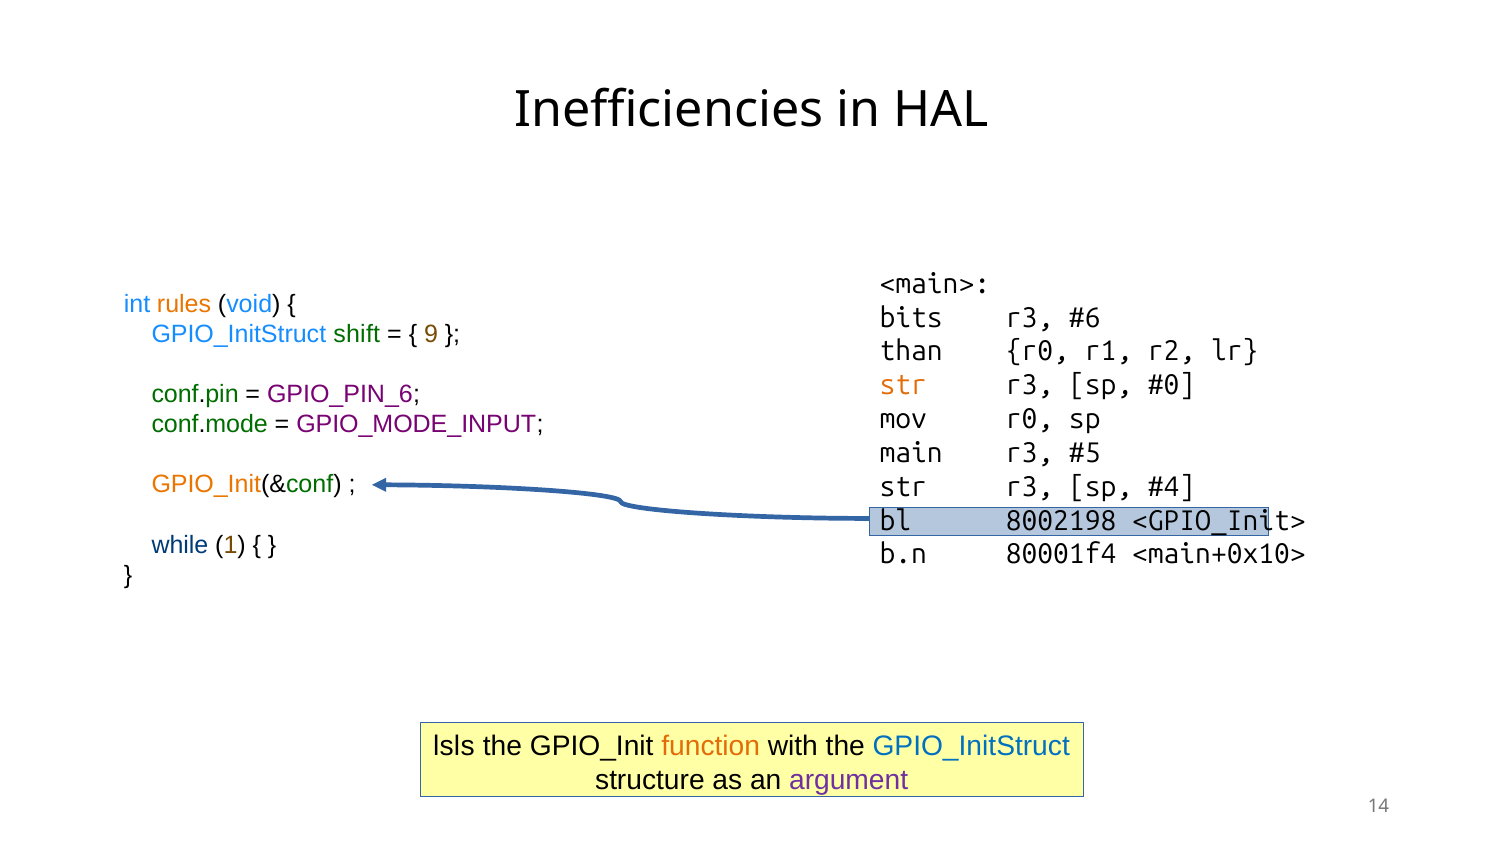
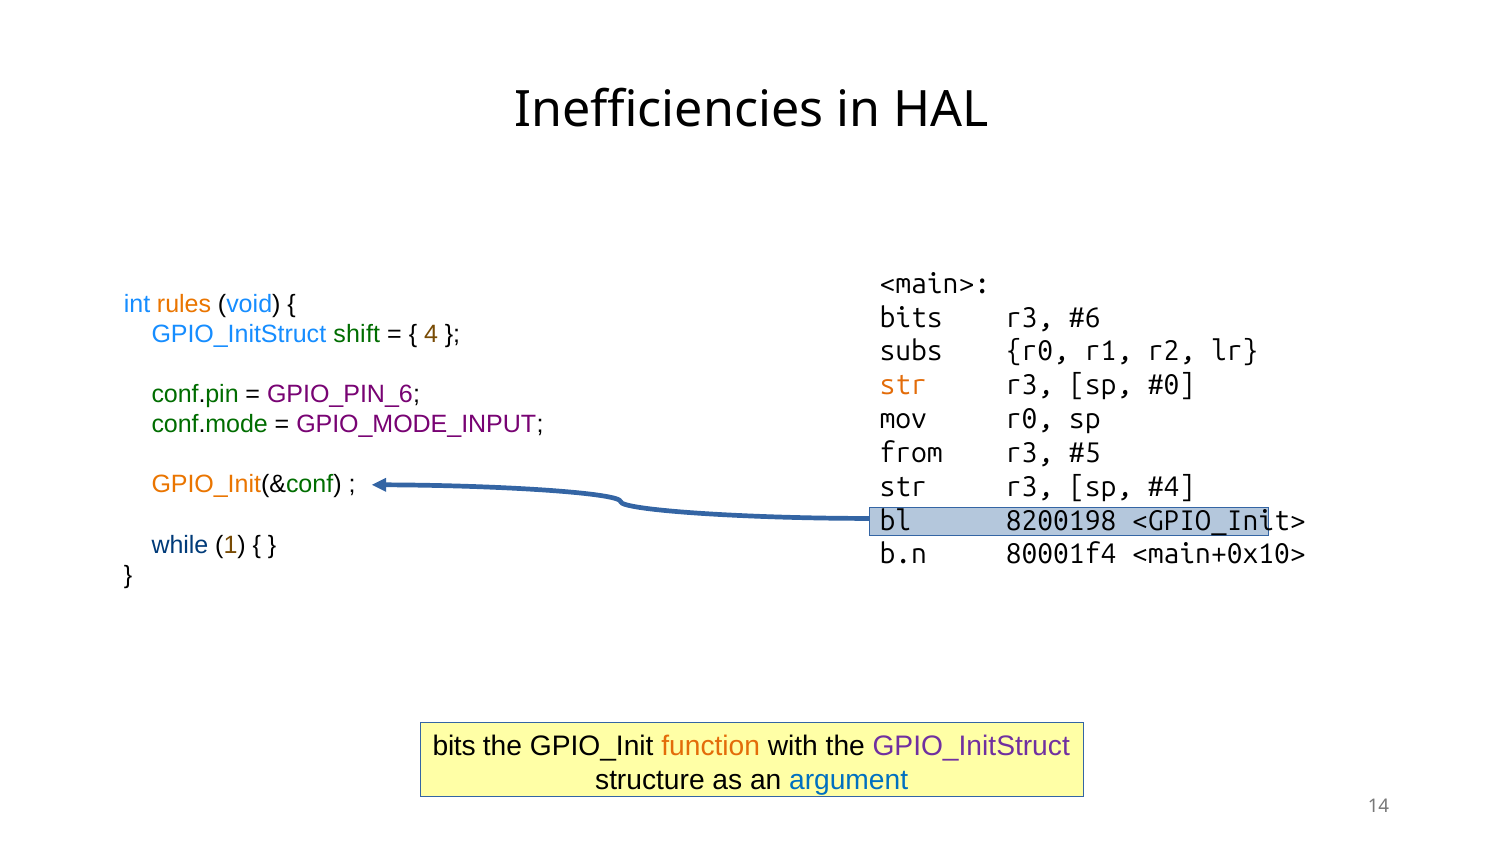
9: 9 -> 4 (431, 334)
than: than -> subs (911, 352)
main: main -> from (911, 453)
8002198: 8002198 -> 8200198 (1061, 521)
lsls: lsls -> bits (454, 747)
GPIO_InitStruct colour: blue -> purple (971, 747)
argument colour: purple -> blue (849, 781)
